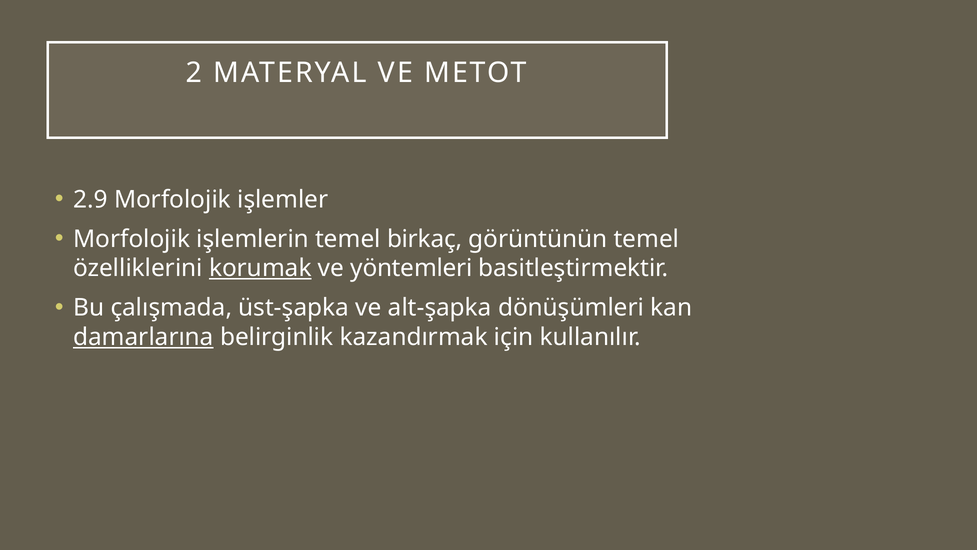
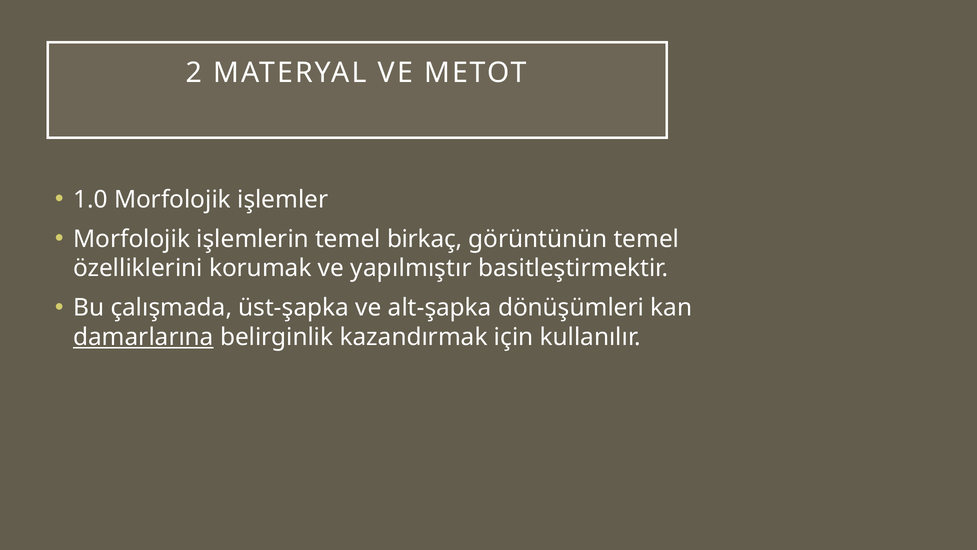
2.9: 2.9 -> 1.0 (90, 199)
korumak underline: present -> none (260, 268)
yöntemleri: yöntemleri -> yapılmıştır (411, 268)
